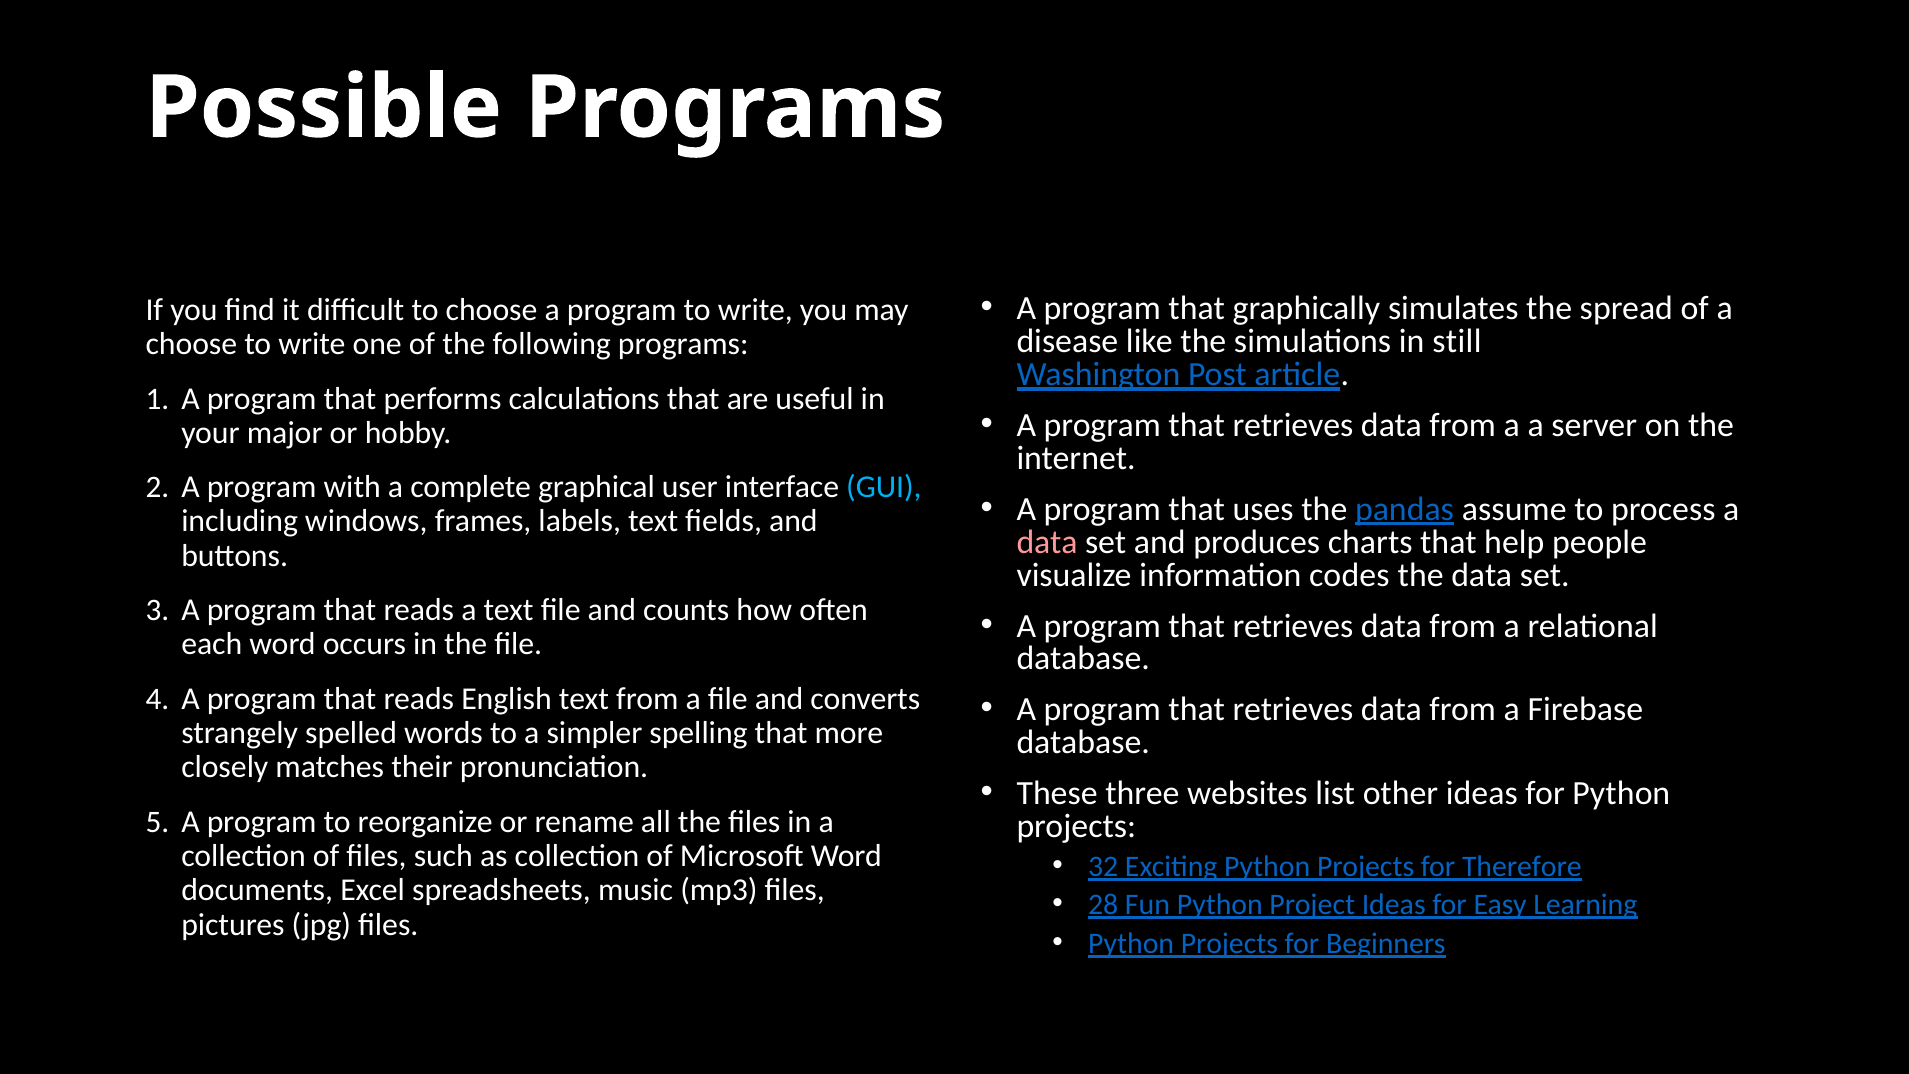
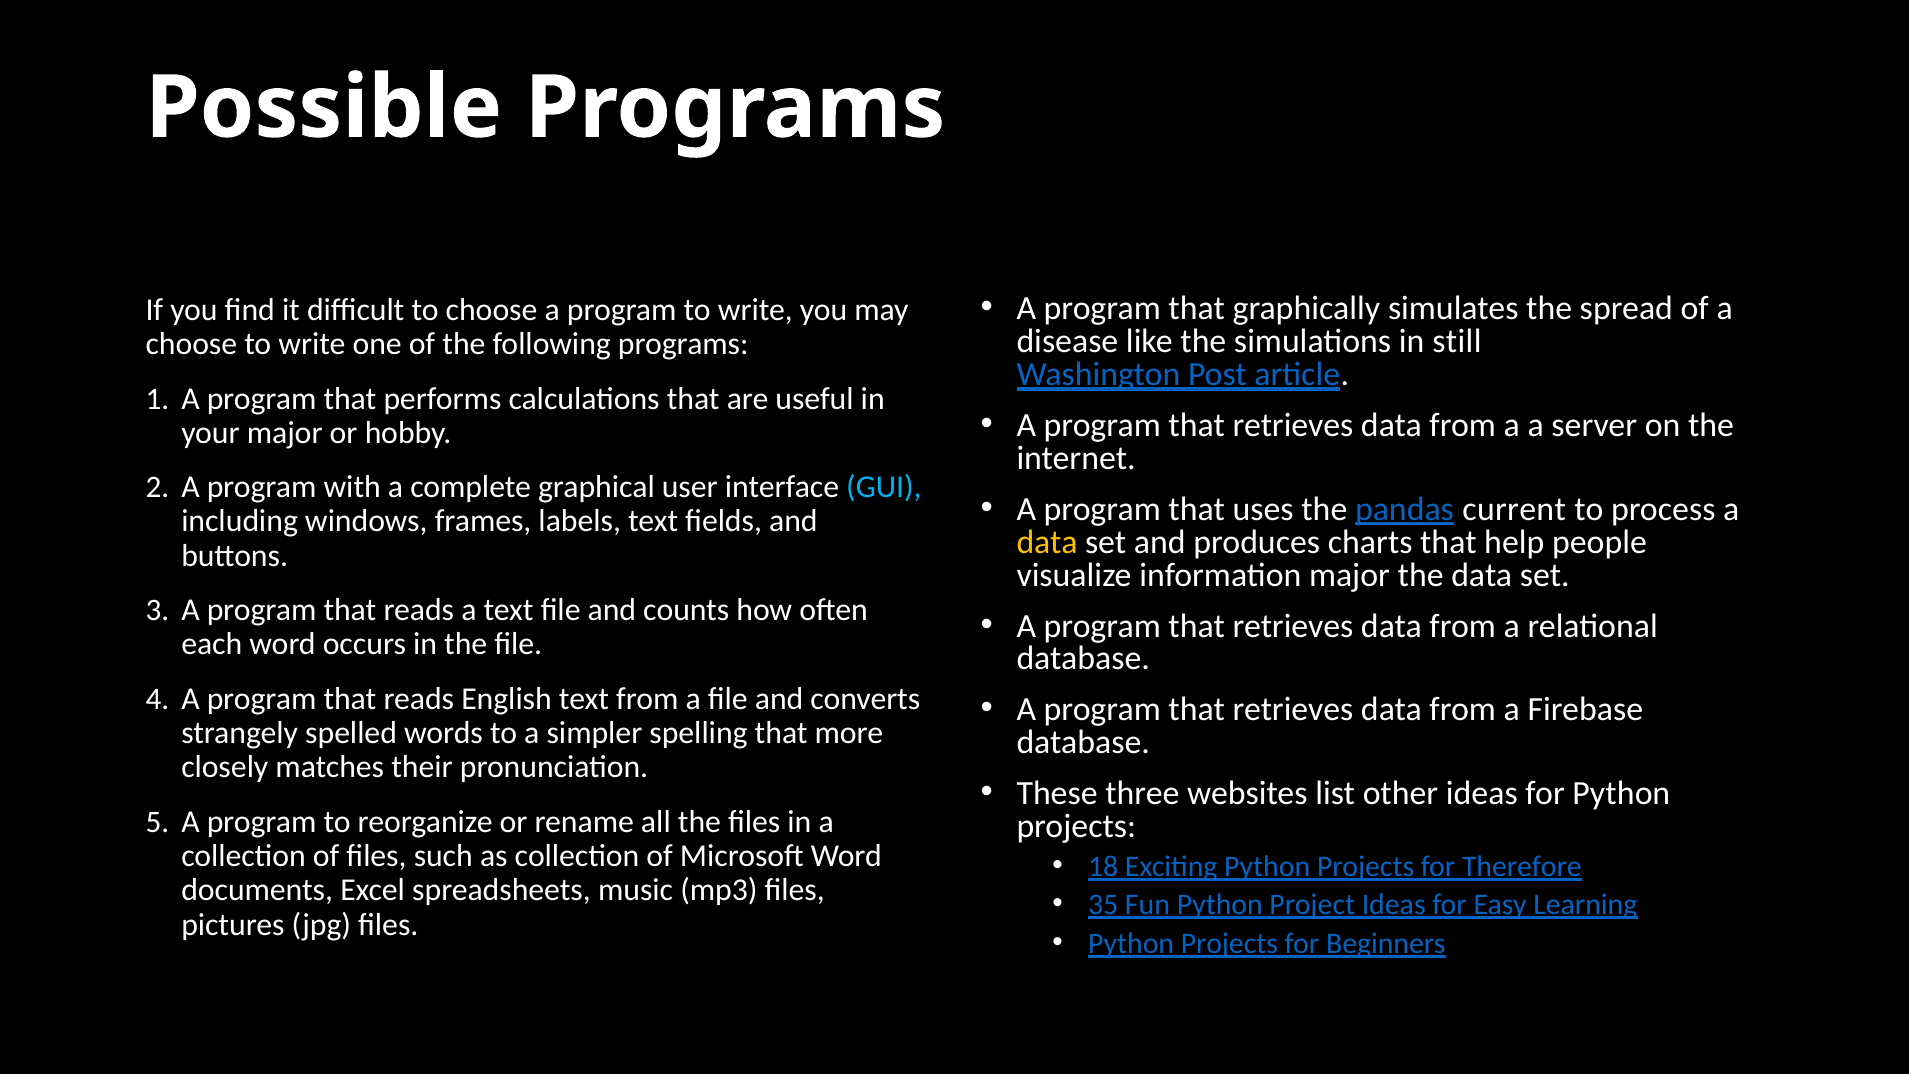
assume: assume -> current (1514, 509)
data colour: pink -> yellow (1047, 542)
information codes: codes -> major (1349, 575)
32: 32 -> 18 (1103, 866)
28: 28 -> 35 (1103, 905)
